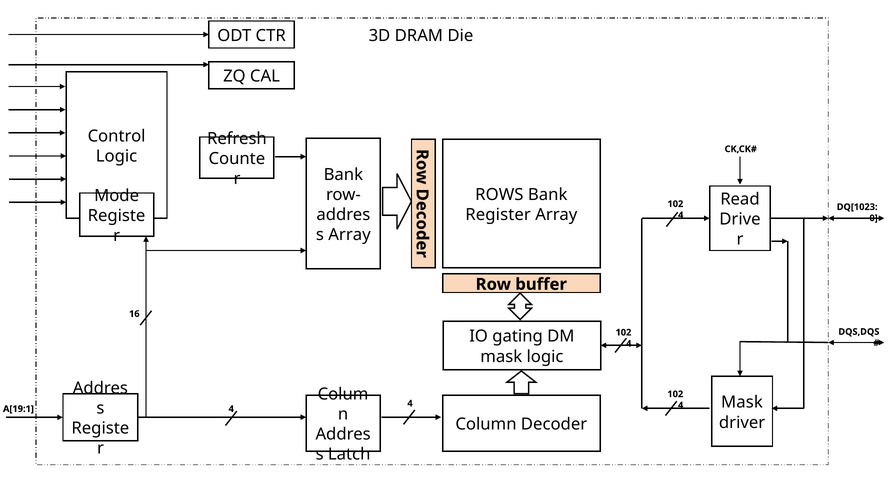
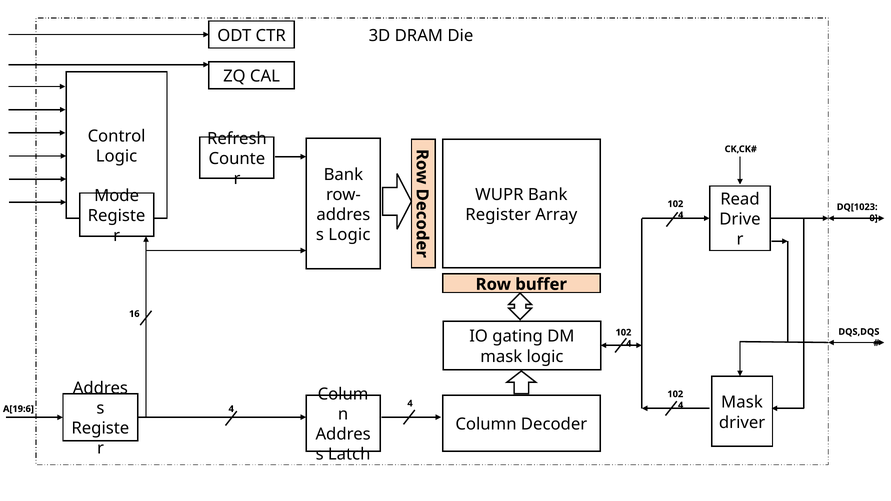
ROWS: ROWS -> WUPR (499, 195)
Array: Array -> Logic (349, 235)
A[19:1: A[19:1 -> A[19:6 (18, 409)
